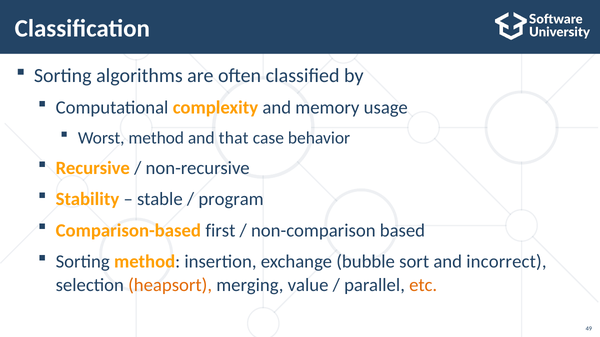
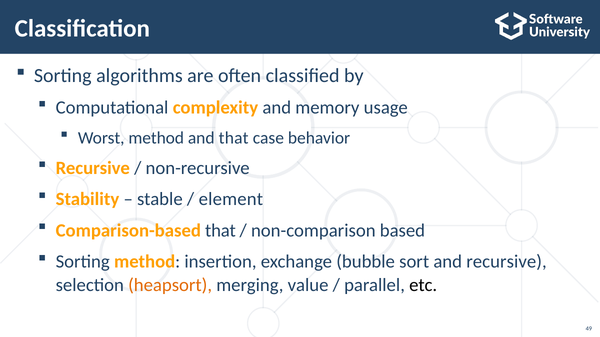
program: program -> element (231, 200)
Comparison-based first: first -> that (220, 231)
and incorrect: incorrect -> recursive (506, 262)
etc colour: orange -> black (423, 285)
